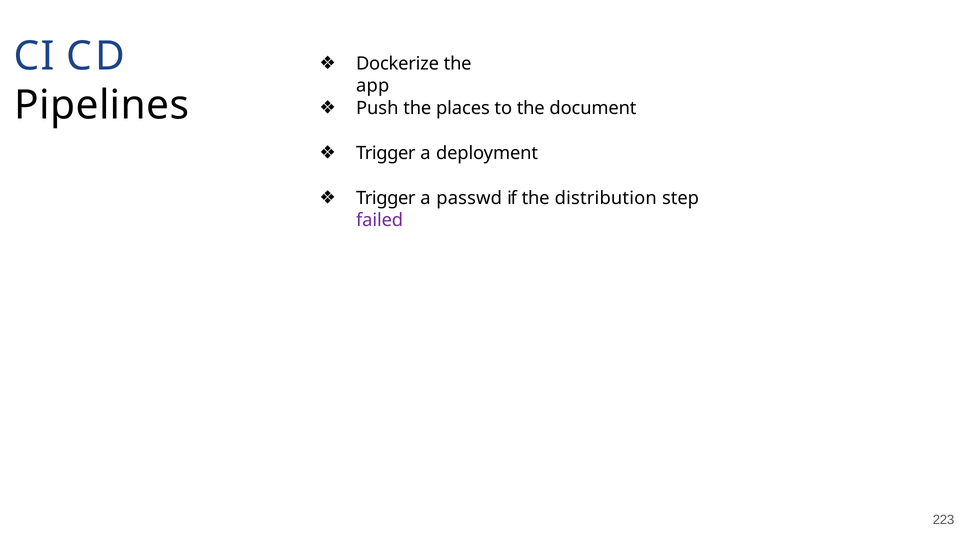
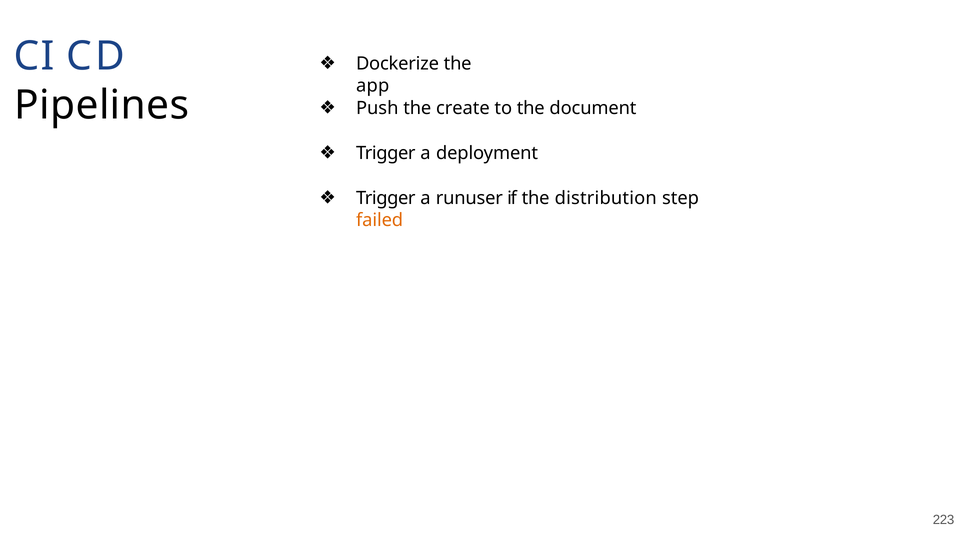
places: places -> create (463, 108)
passwd: passwd -> runuser (469, 198)
failed colour: purple -> orange (380, 220)
